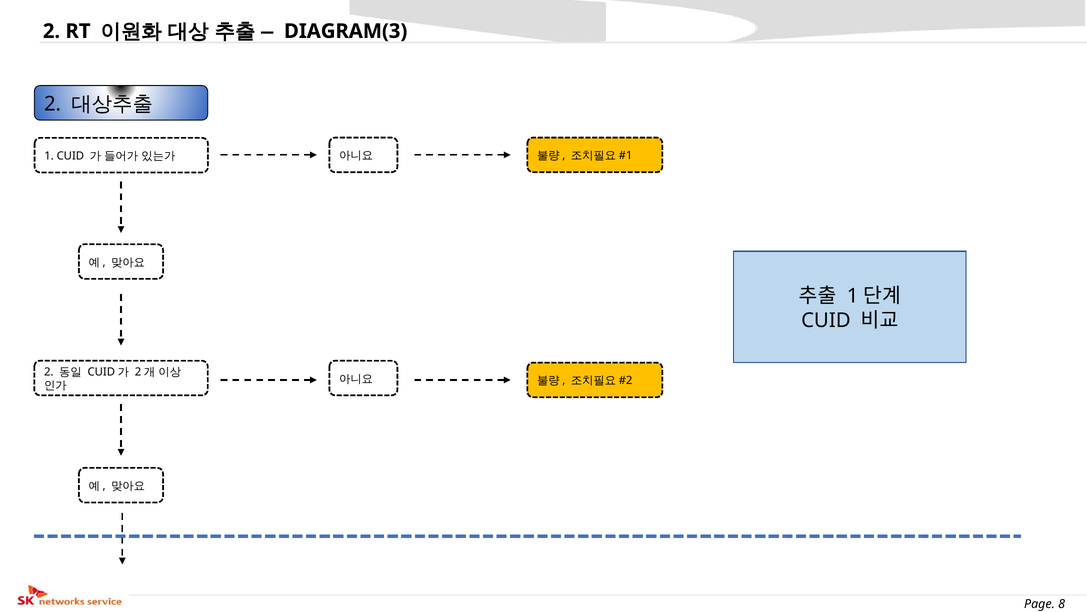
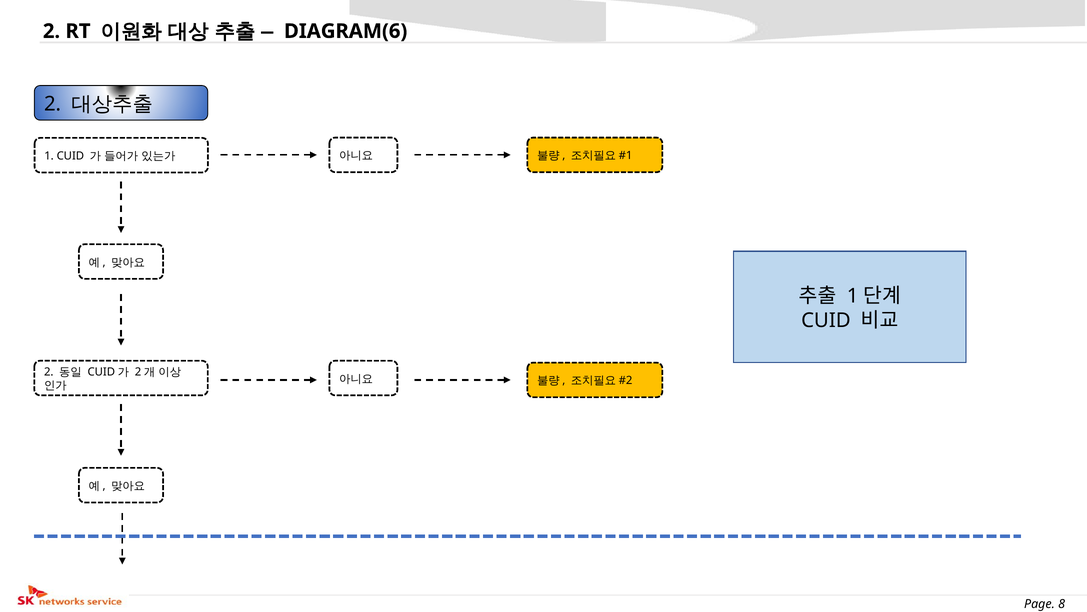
DIAGRAM(3: DIAGRAM(3 -> DIAGRAM(6 (346, 31)
